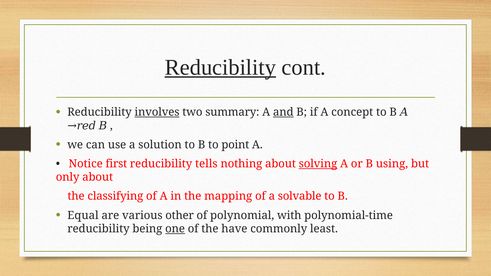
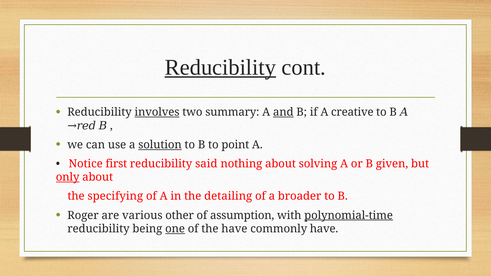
concept: concept -> creative (352, 112)
solution underline: none -> present (160, 145)
tells: tells -> said (206, 164)
solving underline: present -> none (318, 164)
using: using -> given (392, 164)
only underline: none -> present (68, 177)
classifying: classifying -> specifying (115, 196)
mapping: mapping -> detailing (228, 196)
solvable: solvable -> broader (300, 196)
Equal: Equal -> Roger (83, 215)
polynomial: polynomial -> assumption (242, 215)
polynomial-time underline: none -> present (349, 215)
commonly least: least -> have (324, 229)
